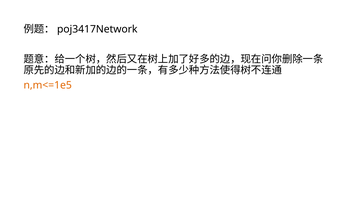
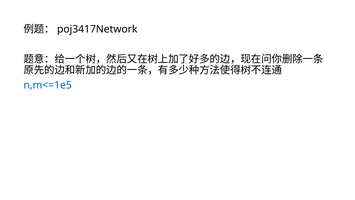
n,m<=1e5 colour: orange -> blue (48, 85)
